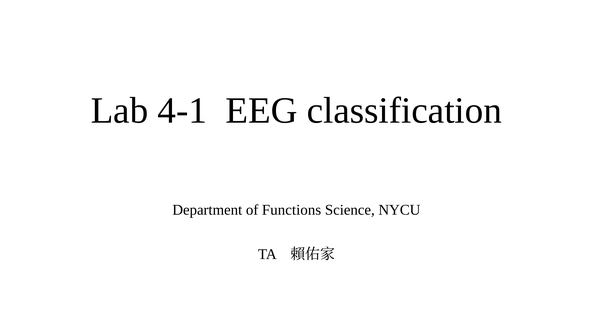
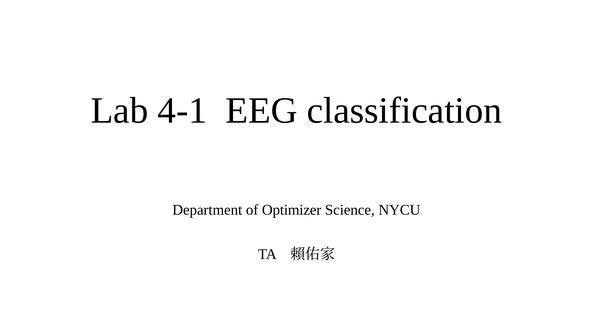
Functions: Functions -> Optimizer (292, 210)
